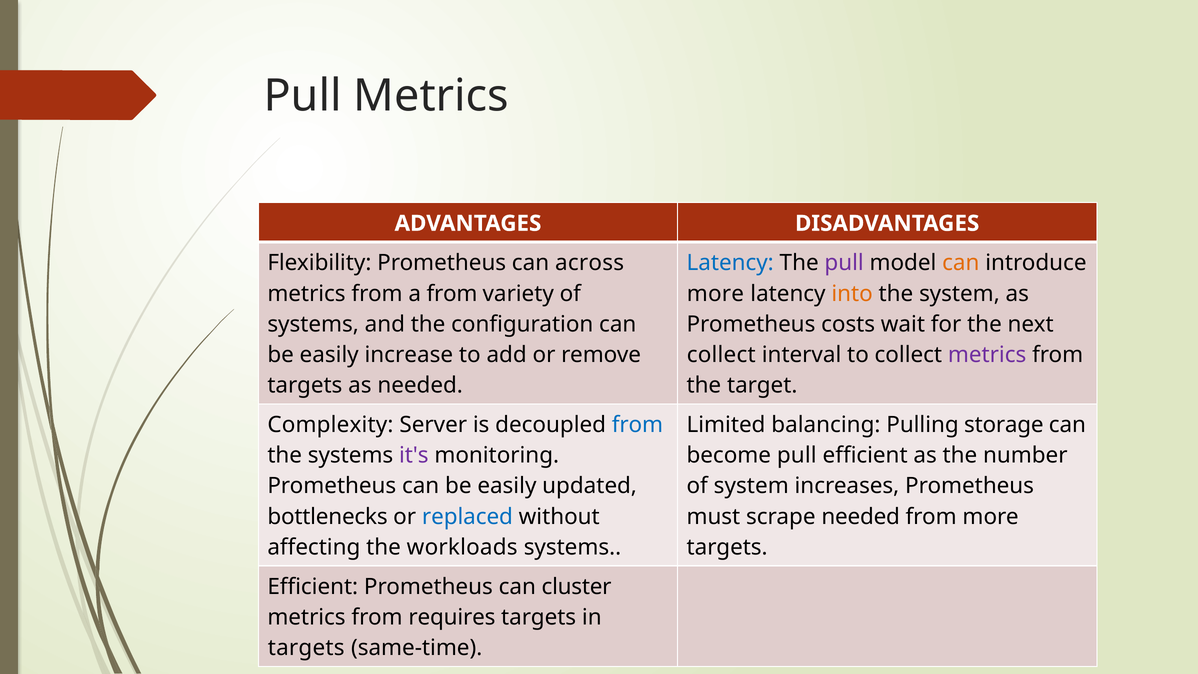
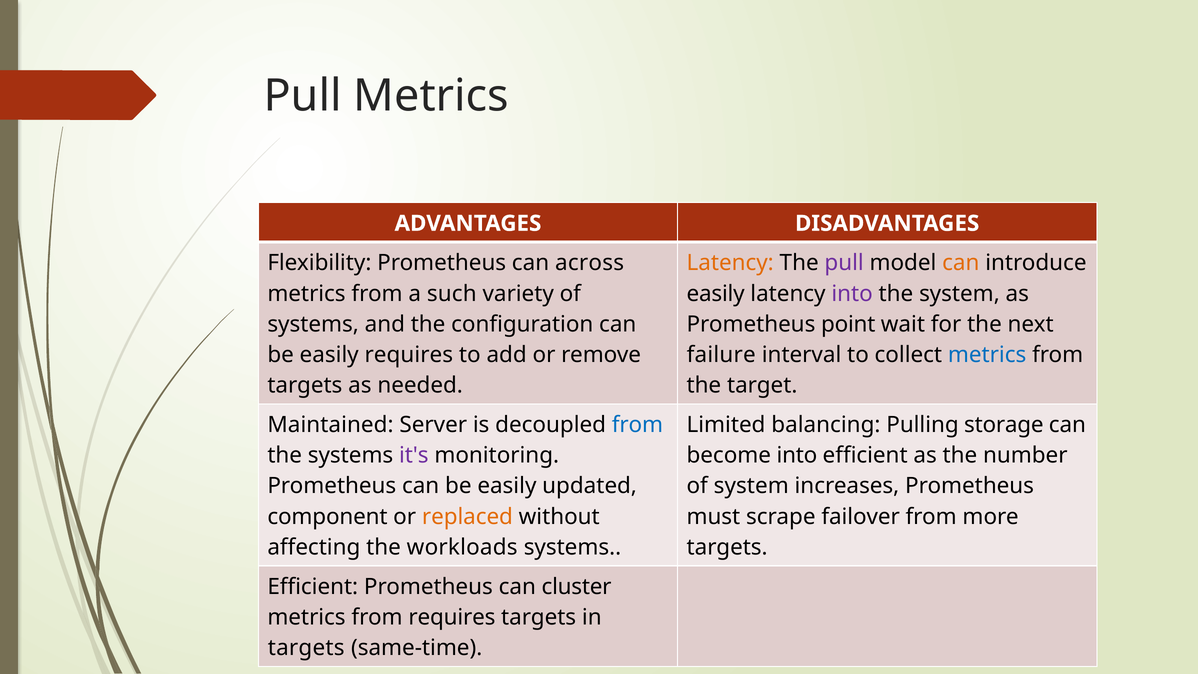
Latency colour: blue -> orange (730, 263)
a from: from -> such (452, 294)
more: more -> easily (716, 294)
into colour: orange -> purple (852, 294)
costs: costs -> point (848, 324)
easily increase: increase -> requires (409, 355)
collect: collect -> failure (721, 355)
metrics colour: purple -> blue (987, 355)
Complexity: Complexity -> Maintained (331, 425)
become pull: pull -> into (797, 455)
bottlenecks: bottlenecks -> component (327, 517)
replaced colour: blue -> orange (467, 517)
scrape needed: needed -> failover (861, 517)
